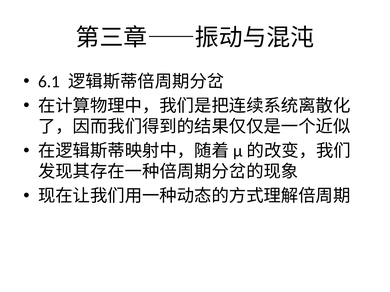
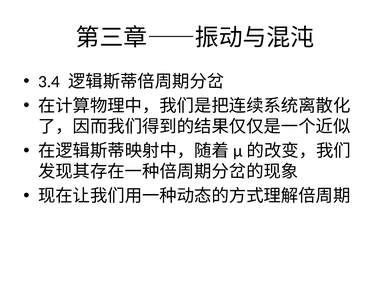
6.1: 6.1 -> 3.4 (49, 82)
